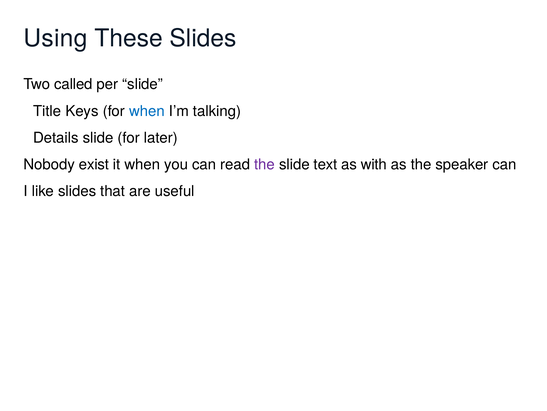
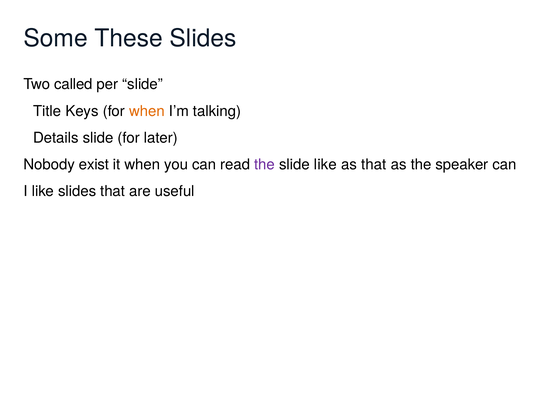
Using: Using -> Some (56, 38)
when colour: blue -> orange (147, 111)
slide text: text -> like (325, 164)
as with: with -> that (374, 164)
